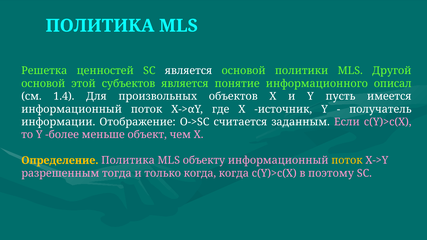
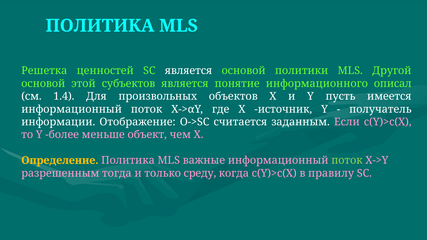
объекту: объекту -> важные (204, 160)
поток colour: yellow -> light green (347, 160)
только когда: когда -> среду (200, 173)
поэтому: поэтому -> правилу (331, 173)
